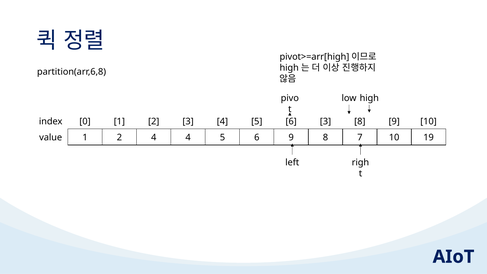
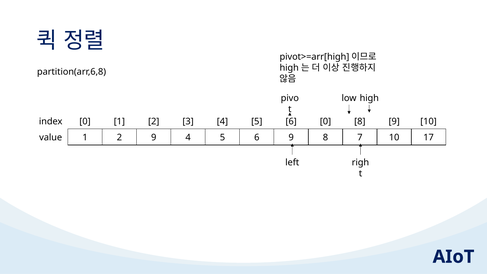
6 3: 3 -> 0 (325, 121)
2 4: 4 -> 9 (154, 137)
19: 19 -> 17 (429, 137)
